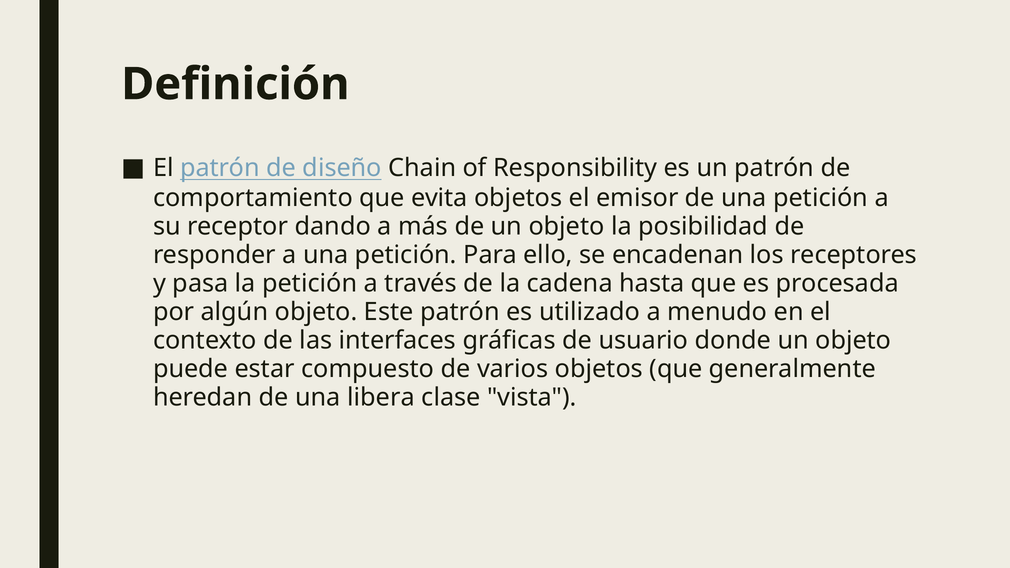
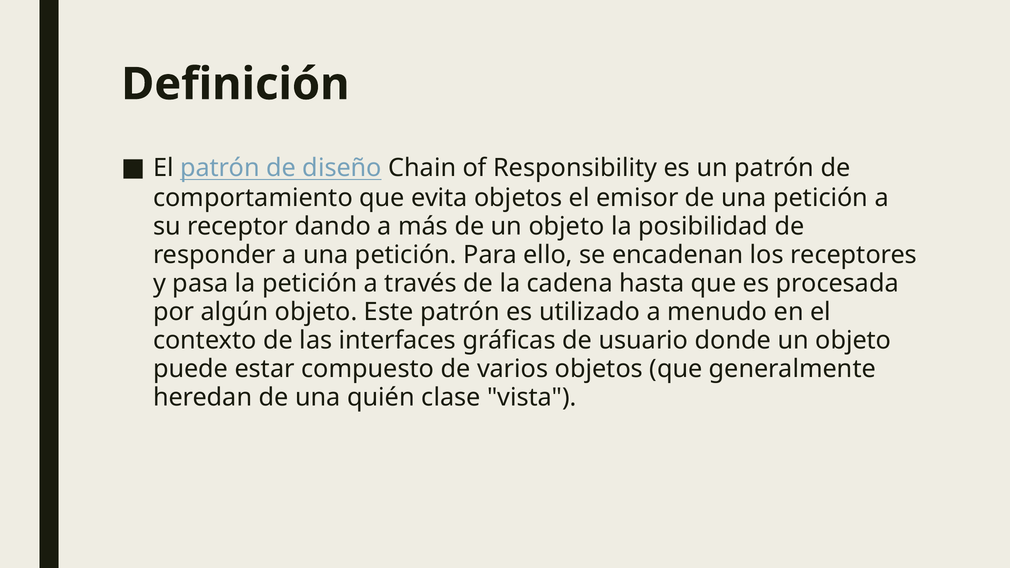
libera: libera -> quién (381, 397)
